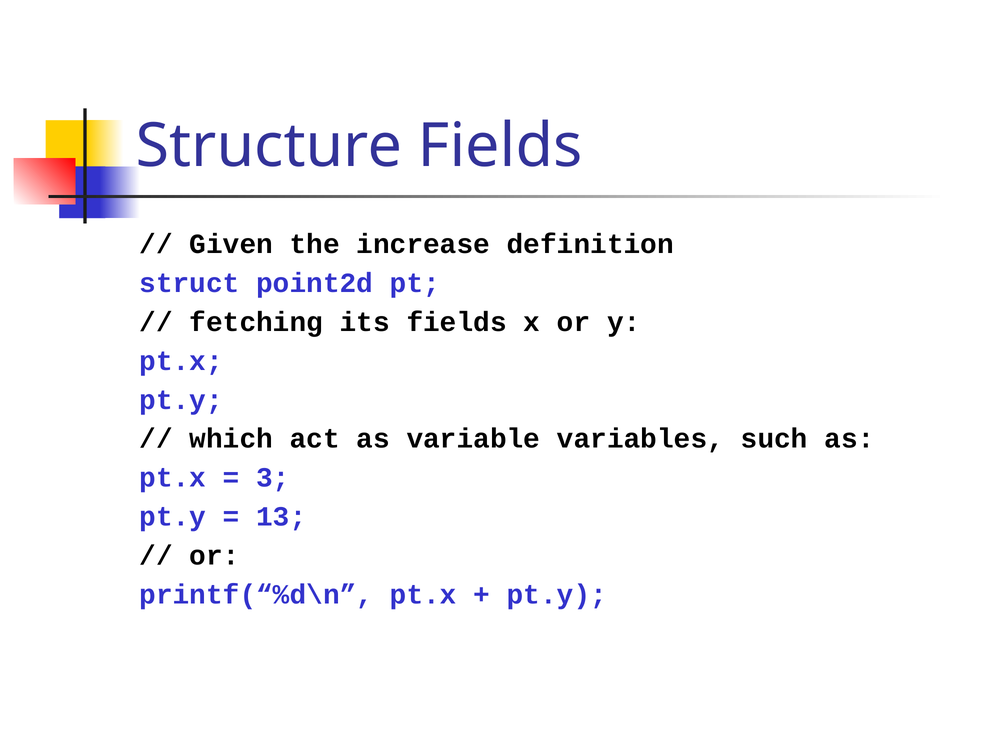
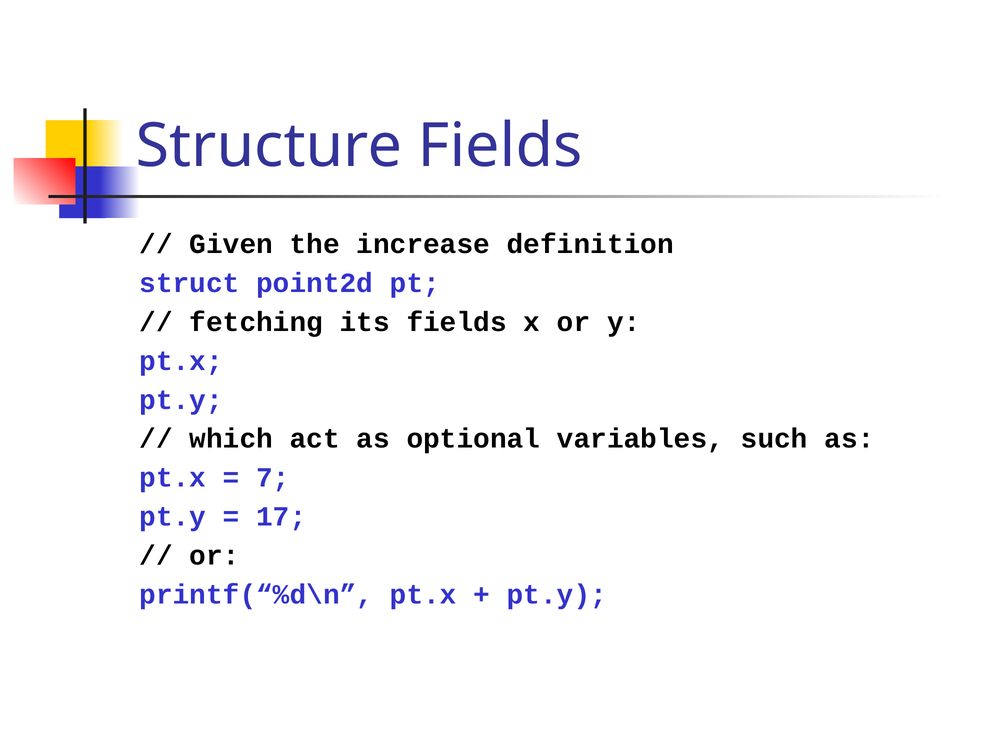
variable: variable -> optional (473, 439)
3: 3 -> 7 (273, 478)
13: 13 -> 17 (281, 517)
